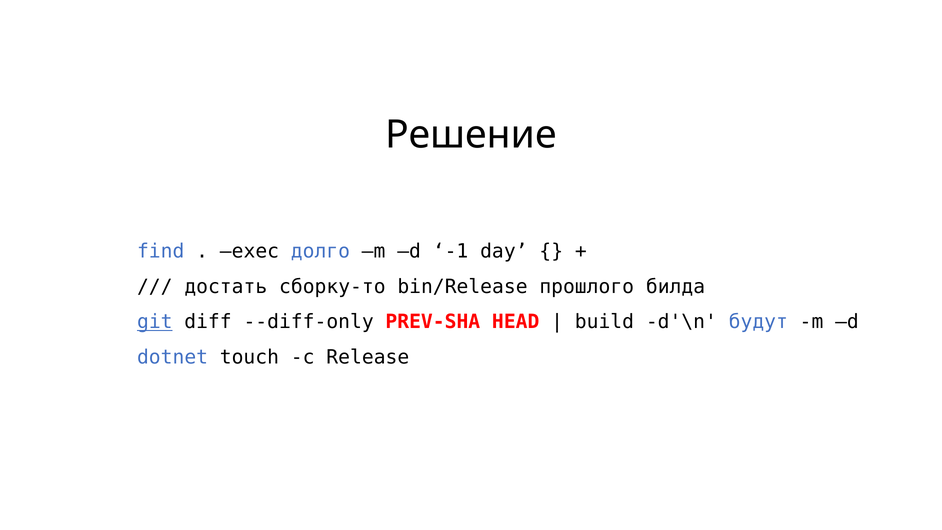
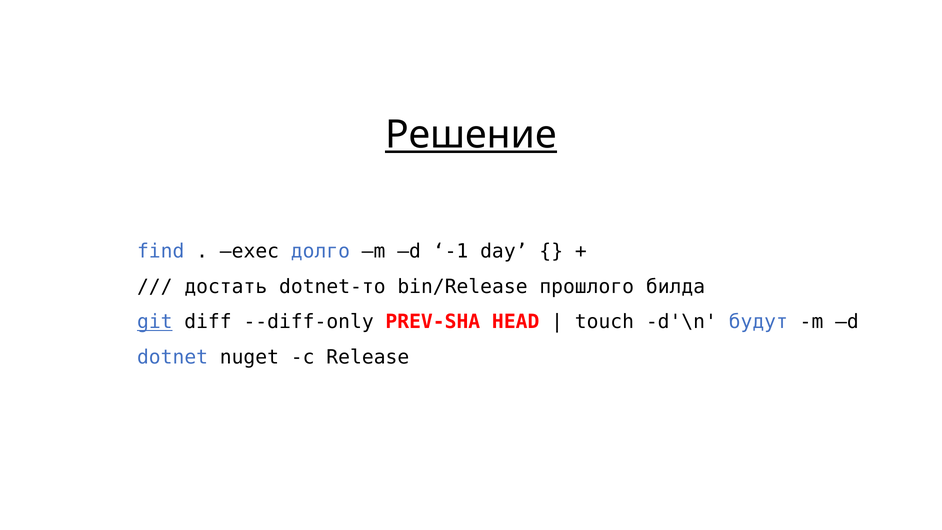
Решение underline: none -> present (471, 135)
сборку-то: сборку-то -> dotnet-то (332, 287)
build: build -> touch (604, 322)
touch: touch -> nuget (249, 357)
